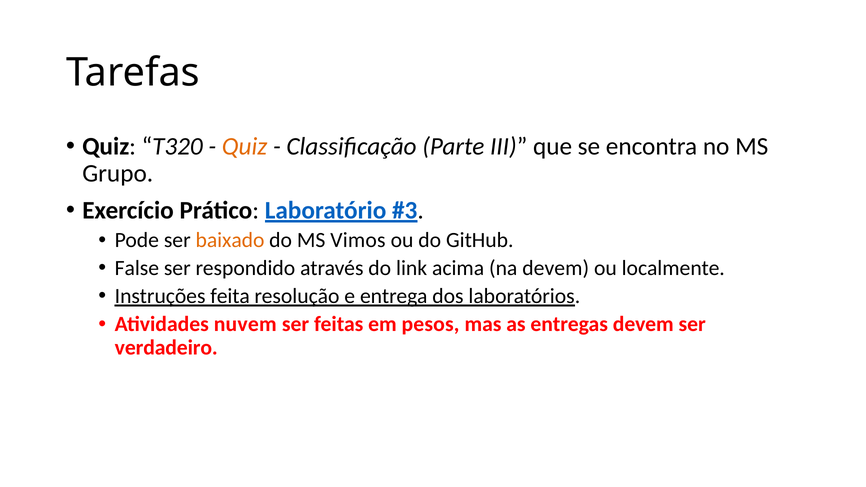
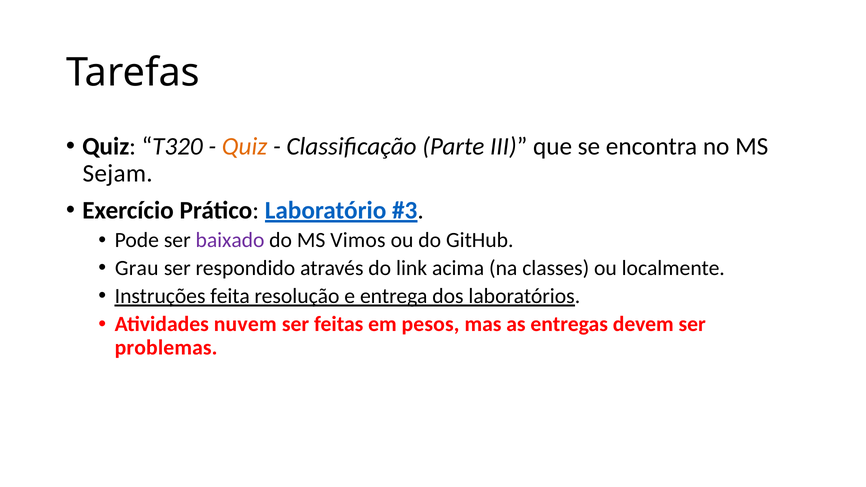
Grupo: Grupo -> Sejam (118, 174)
baixado colour: orange -> purple (230, 240)
False: False -> Grau (137, 268)
na devem: devem -> classes (556, 268)
verdadeiro: verdadeiro -> problemas (166, 348)
